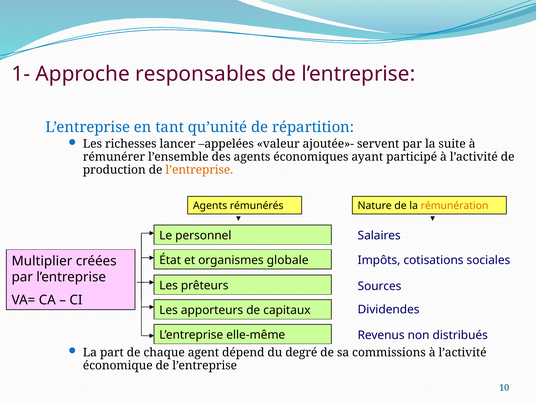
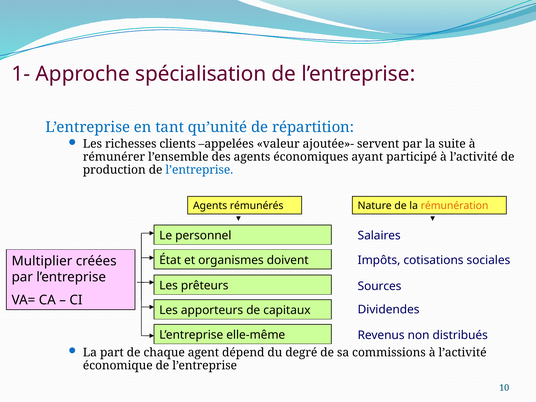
responsables: responsables -> spécialisation (201, 74)
lancer: lancer -> clients (178, 144)
l’entreprise colour: orange -> blue (199, 170)
globale: globale -> doivent (288, 260)
